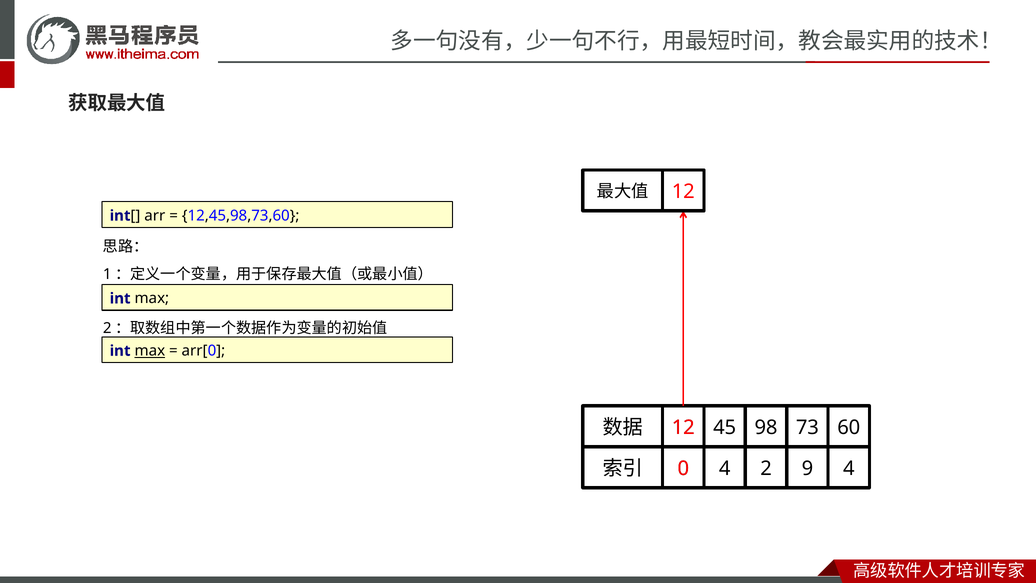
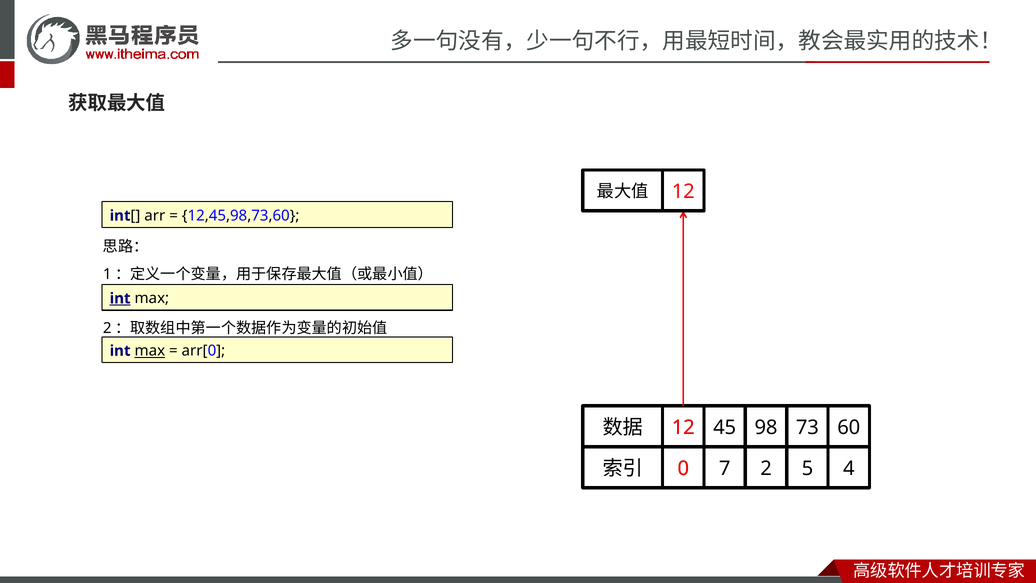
int underline: none -> present (120, 298)
4: 4 -> 7 (725, 469)
9: 9 -> 5 (807, 469)
